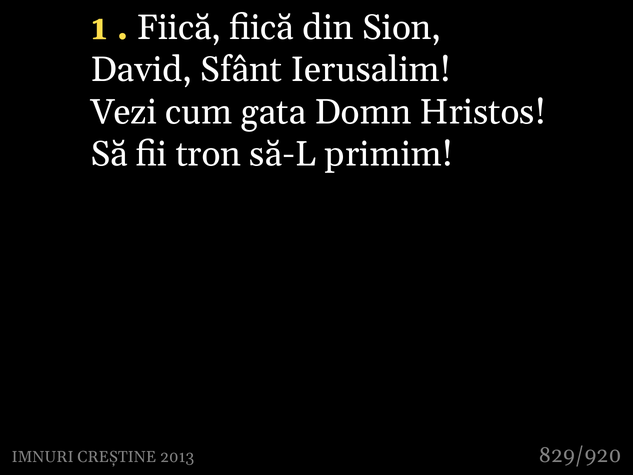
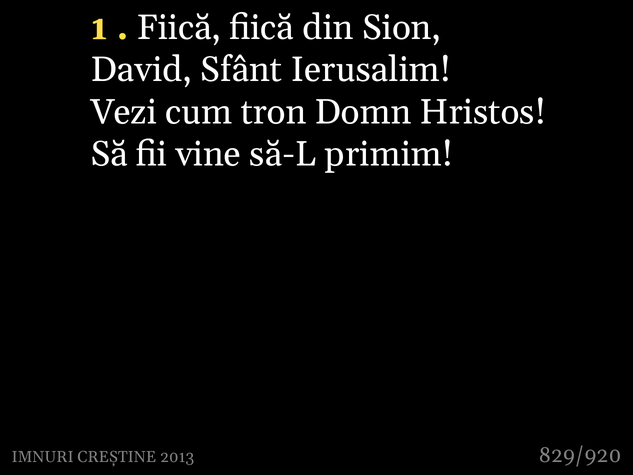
gata: gata -> tron (274, 112)
tron: tron -> vine (208, 154)
